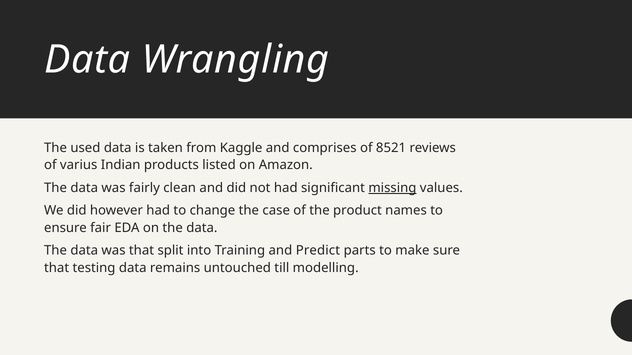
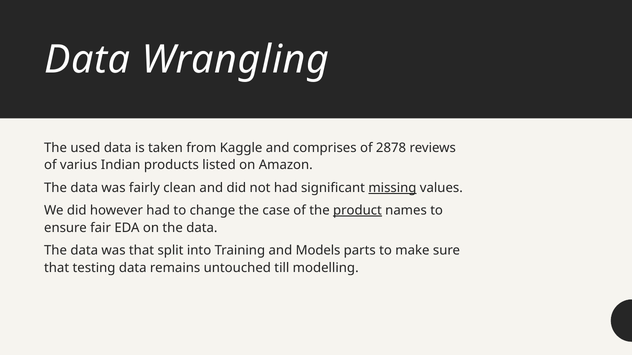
8521: 8521 -> 2878 (391, 148)
product underline: none -> present (357, 211)
Predict: Predict -> Models (318, 251)
